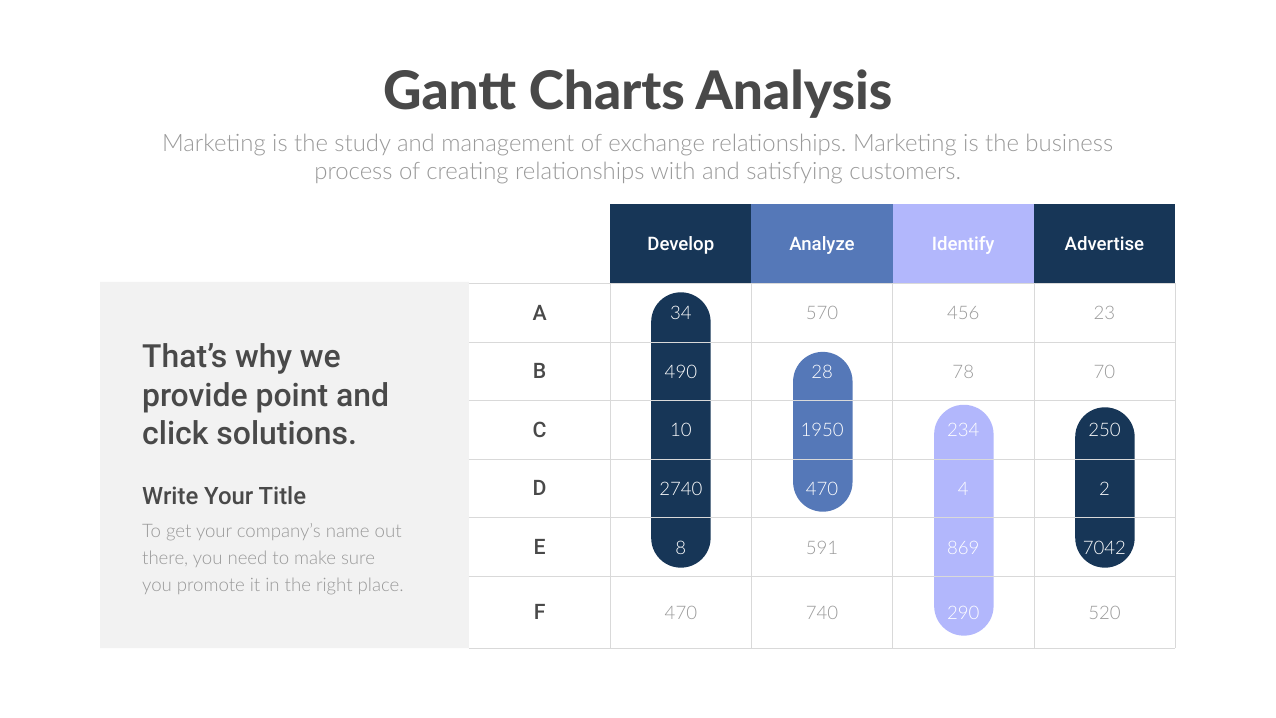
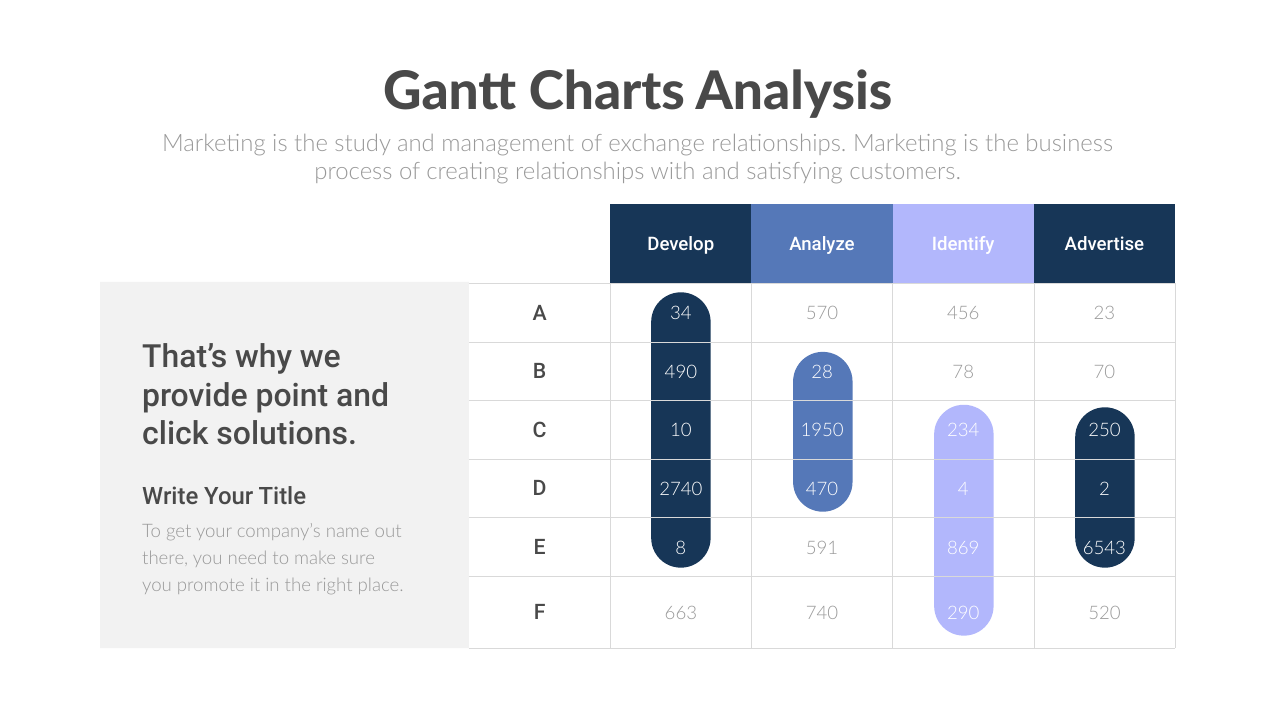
7042: 7042 -> 6543 (1104, 548)
F 470: 470 -> 663 (681, 613)
